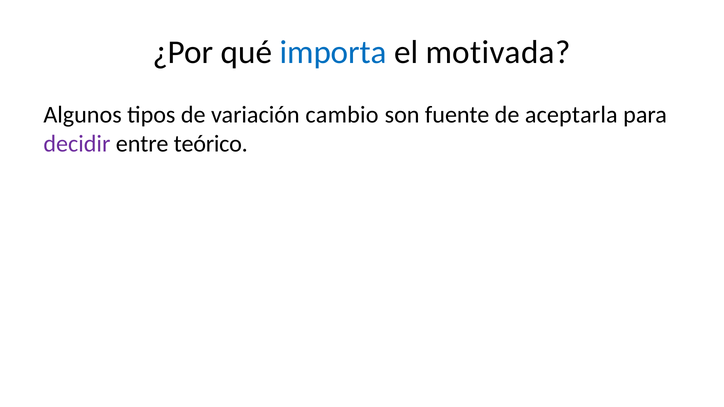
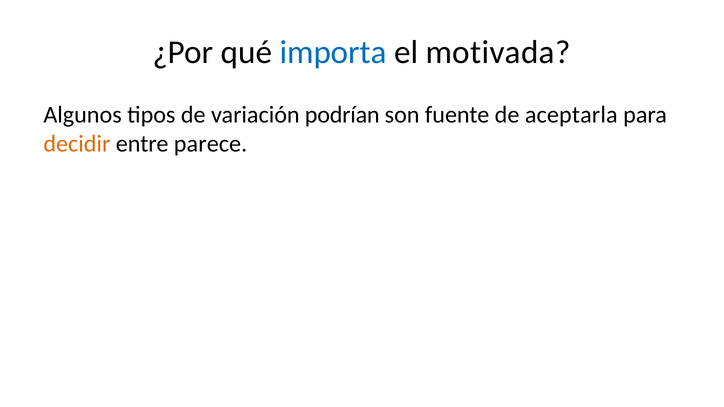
cambio: cambio -> podrían (342, 115)
decidir colour: purple -> orange (77, 144)
teórico: teórico -> parece (211, 144)
